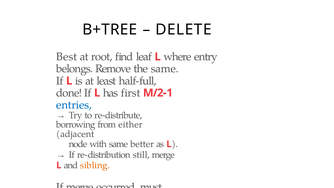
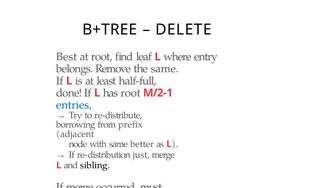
has first: first -> root (131, 93)
either: either -> prefix (131, 125)
still: still -> just (141, 155)
sibling colour: orange -> black (95, 165)
